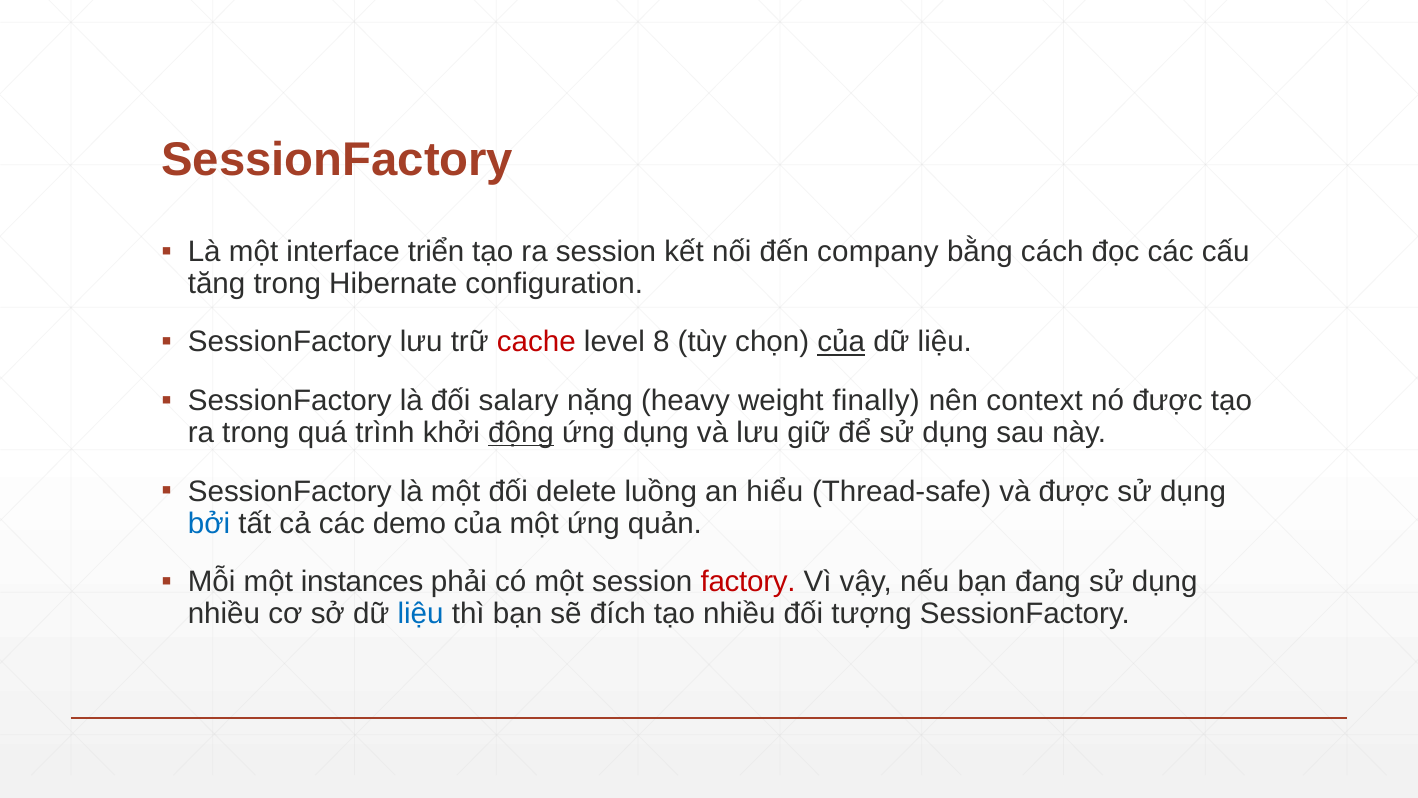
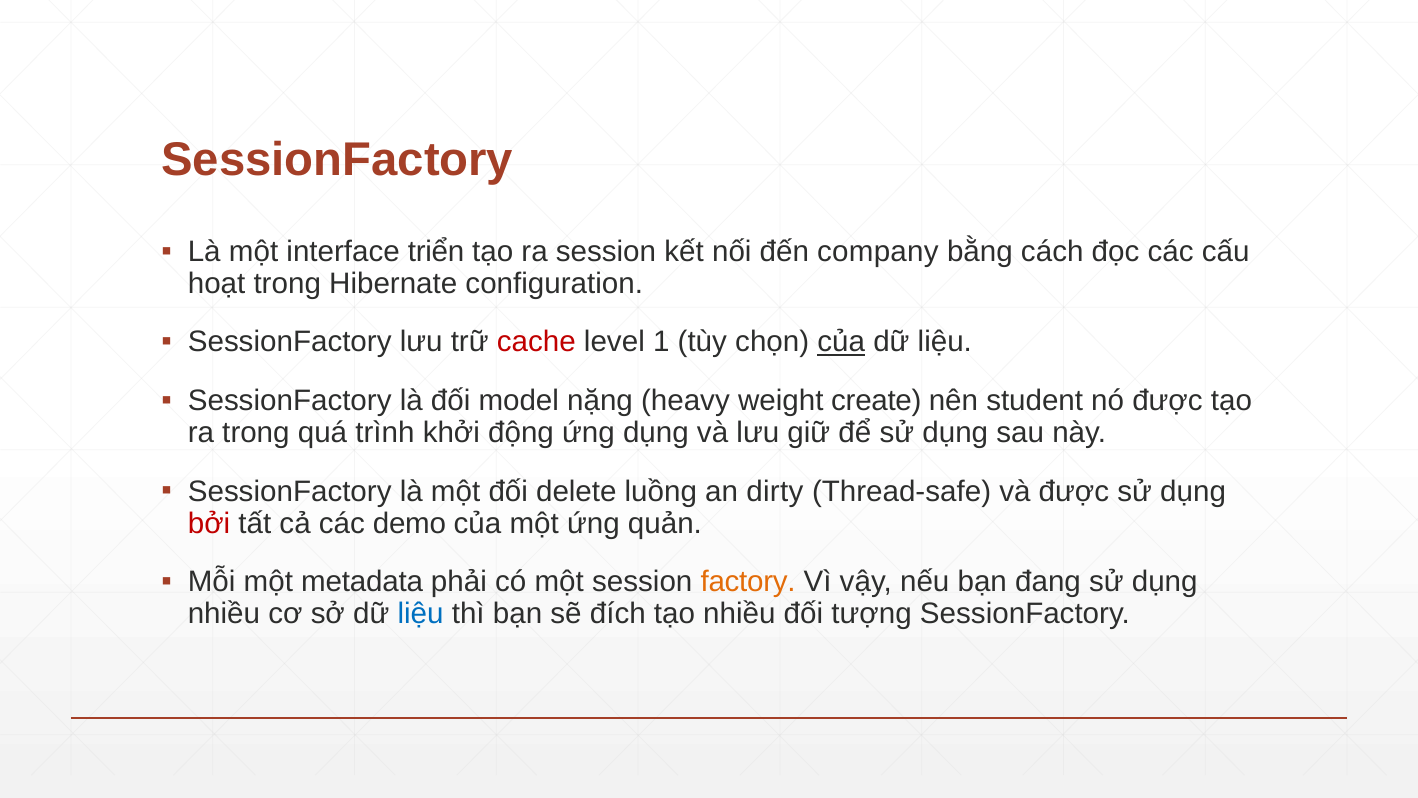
tăng: tăng -> hoạt (217, 284)
8: 8 -> 1 (661, 342)
salary: salary -> model (519, 401)
finally: finally -> create (876, 401)
context: context -> student (1035, 401)
động underline: present -> none (521, 433)
hiểu: hiểu -> dirty (775, 491)
bởi colour: blue -> red (209, 523)
instances: instances -> metadata (362, 582)
factory colour: red -> orange (748, 582)
